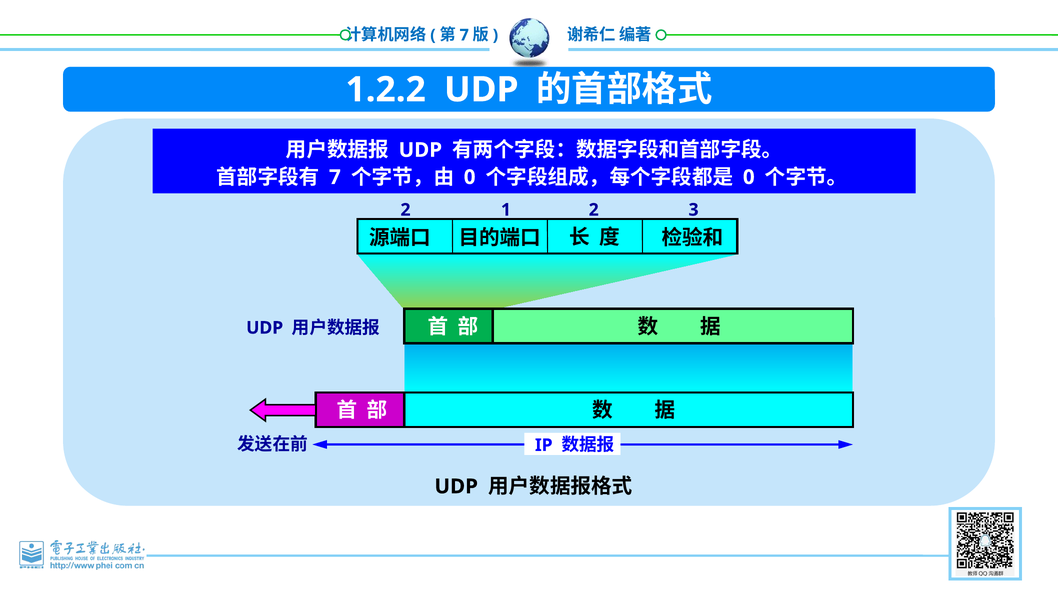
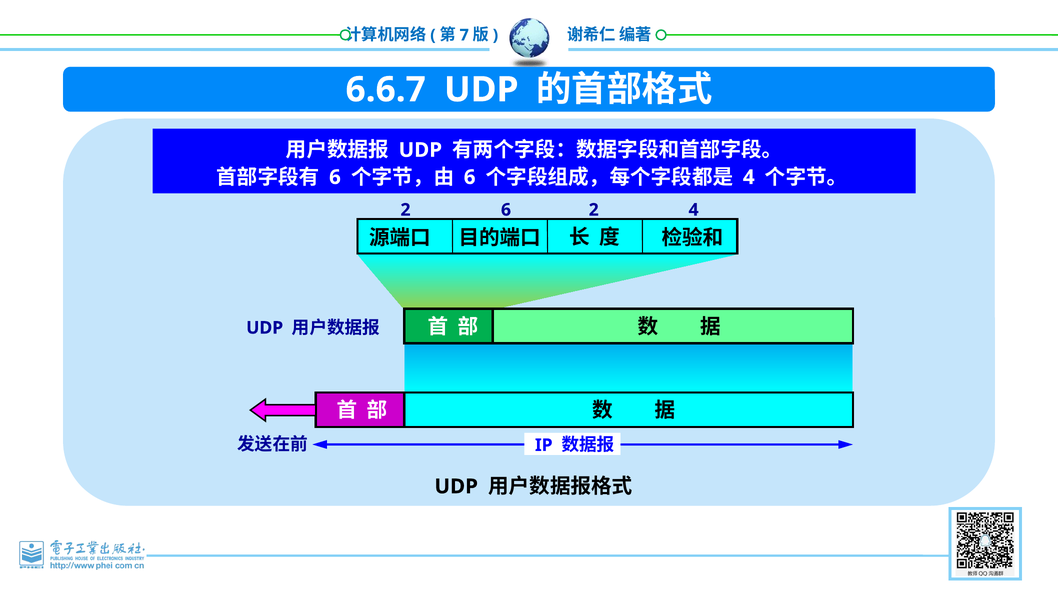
1.2.2: 1.2.2 -> 6.6.7 (386, 90)
7: 7 -> 6 (335, 177)
0: 0 -> 6 (470, 177)
0: 0 -> 4 (749, 177)
2 1: 1 -> 6 (506, 210)
2 3: 3 -> 4 (694, 210)
